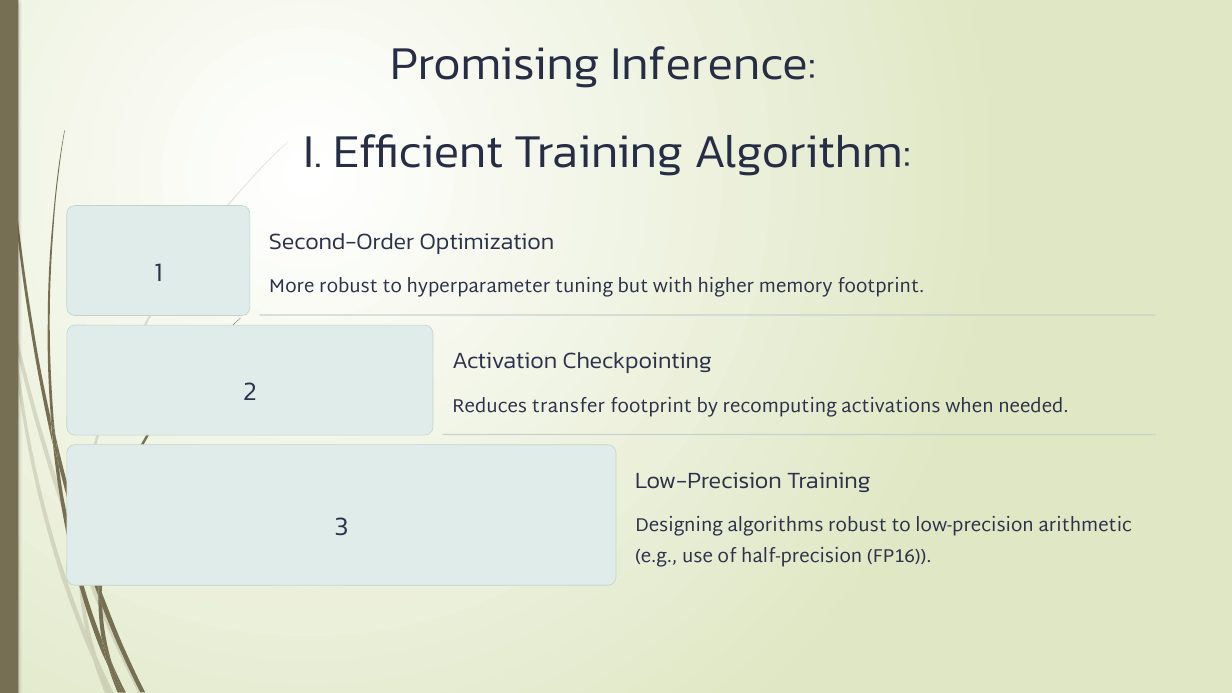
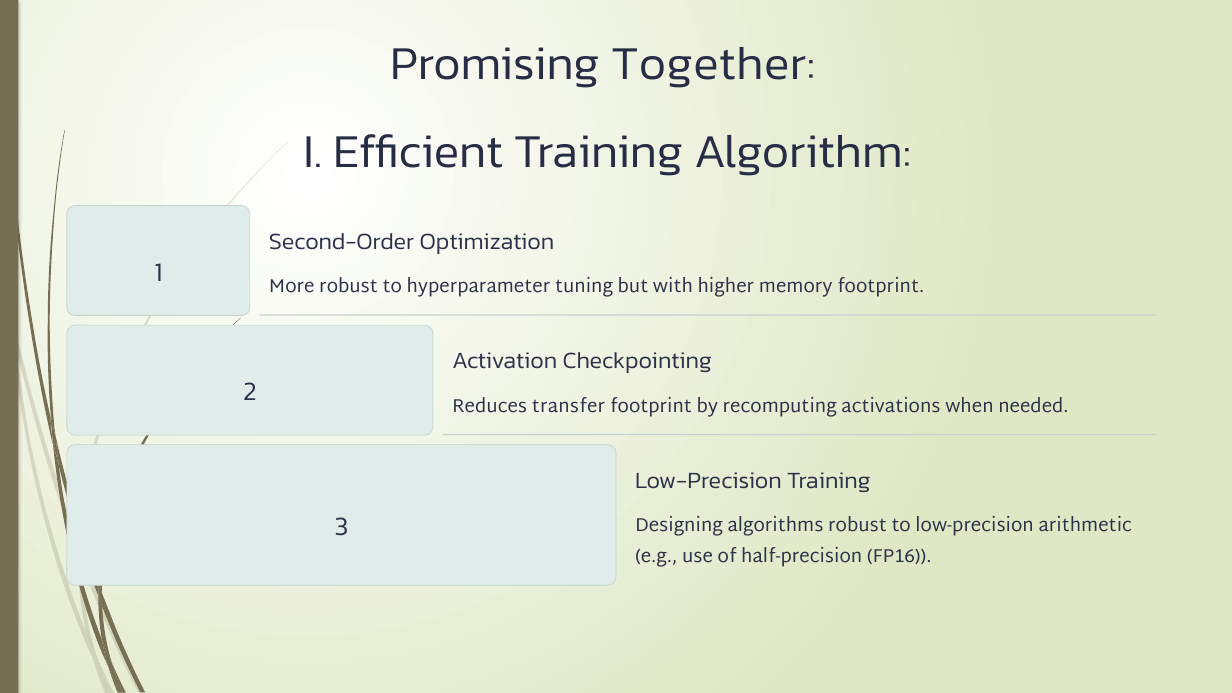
Inference: Inference -> Together (713, 64)
